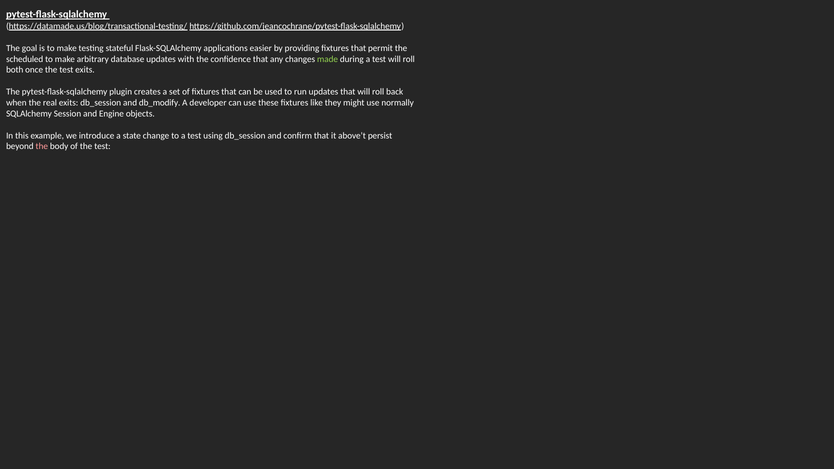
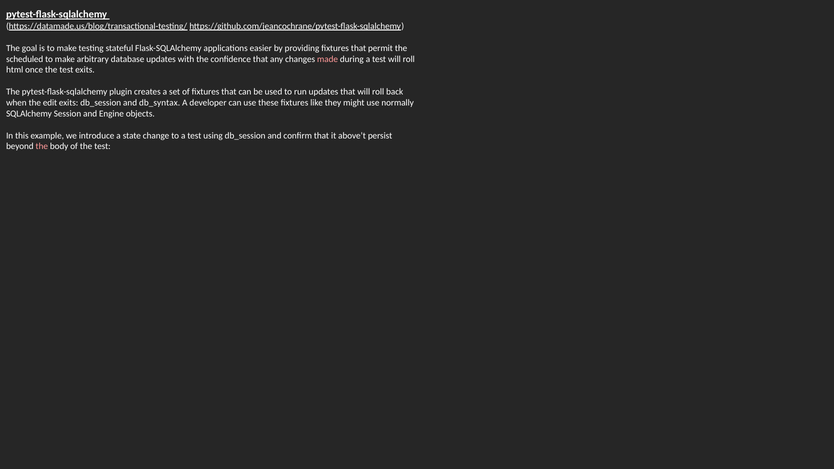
made colour: light green -> pink (328, 59)
both: both -> html (15, 70)
real: real -> edit (50, 103)
db_modify: db_modify -> db_syntax (160, 103)
